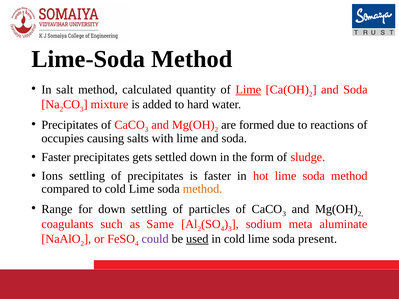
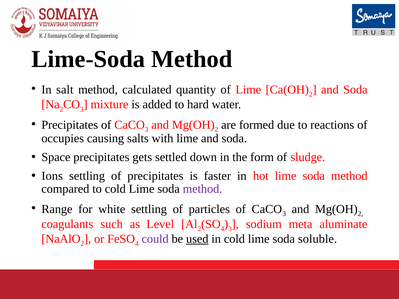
Lime underline: present -> none (248, 90)
Faster: Faster -> Space (56, 157)
method colour: orange -> purple (203, 189)
for down: down -> white (112, 209)
Same: Same -> Level (160, 224)
present: present -> soluble (318, 239)
